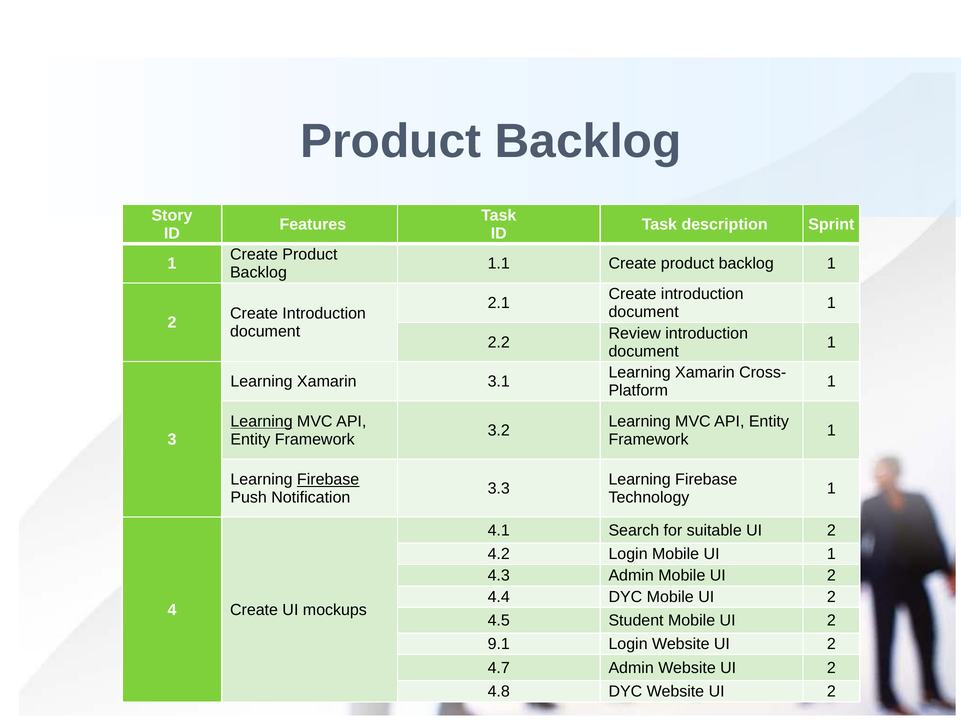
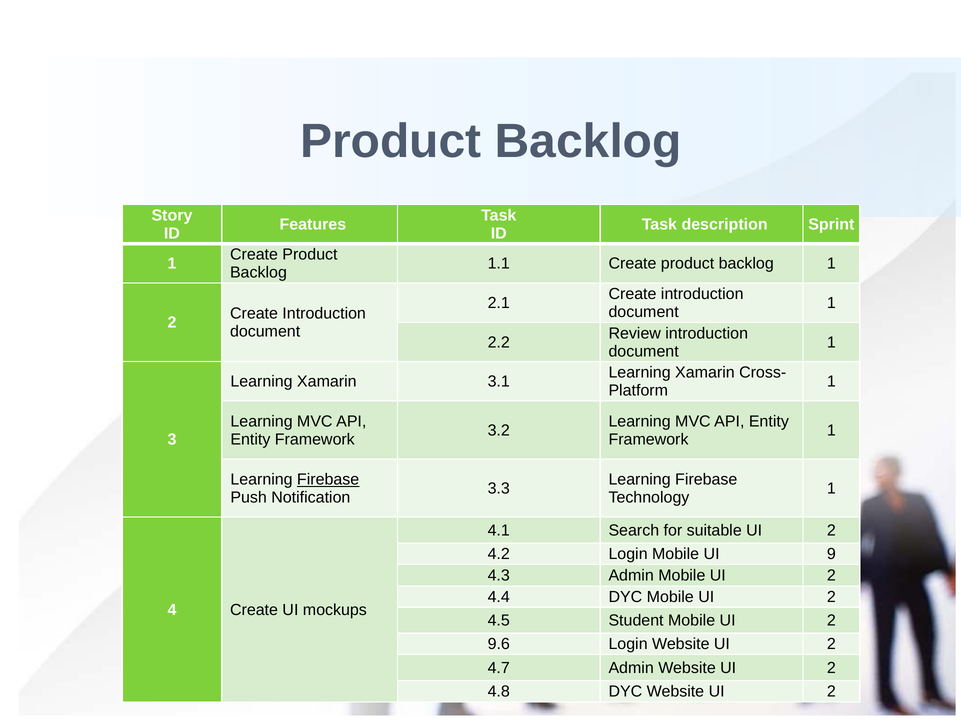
Learning underline: present -> none (262, 421)
UI 1: 1 -> 9 (831, 554)
9.1: 9.1 -> 9.6 (499, 644)
